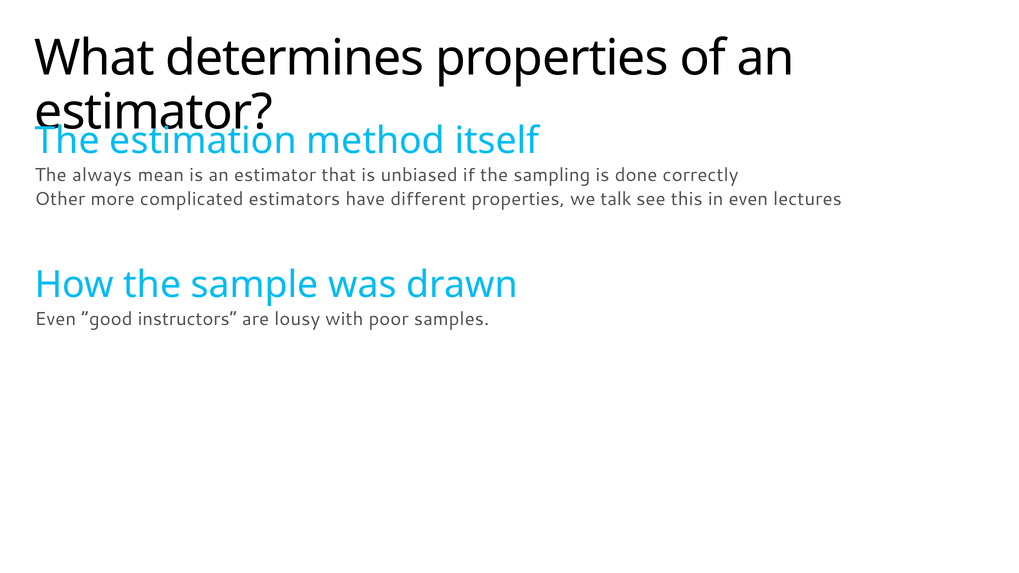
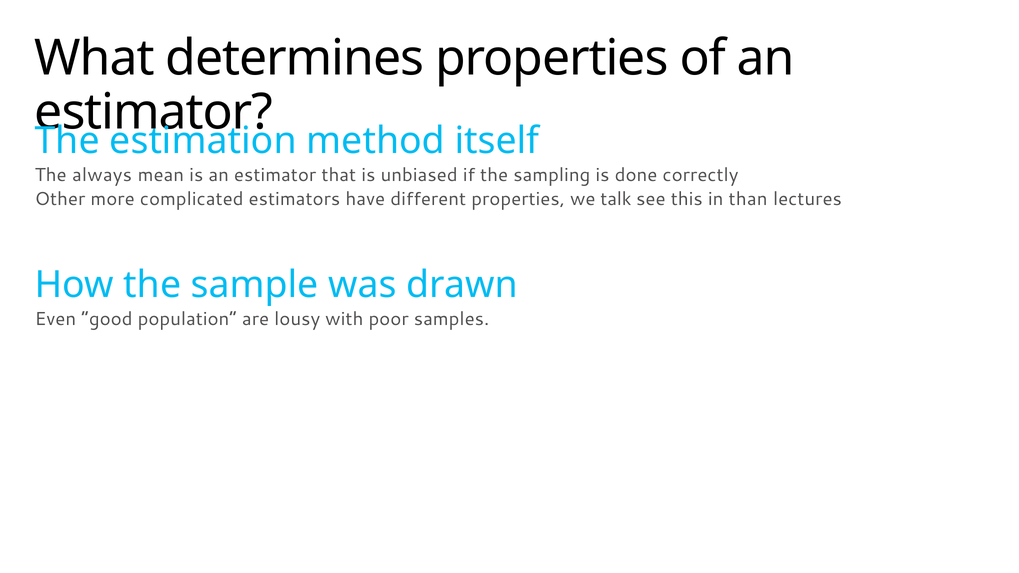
in even: even -> than (748, 199)
instructors: instructors -> population (187, 319)
